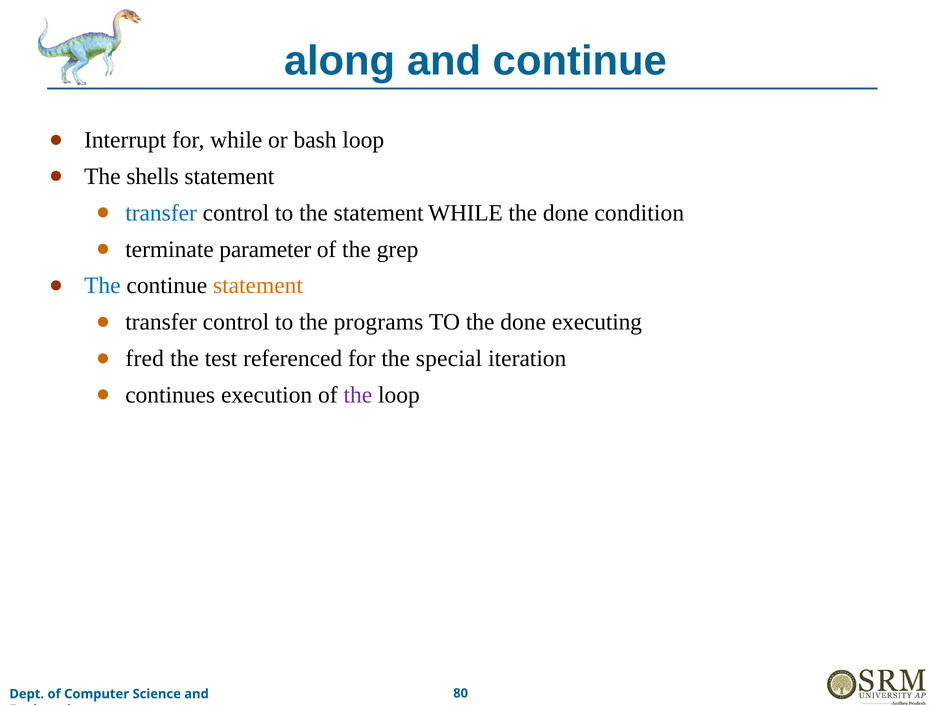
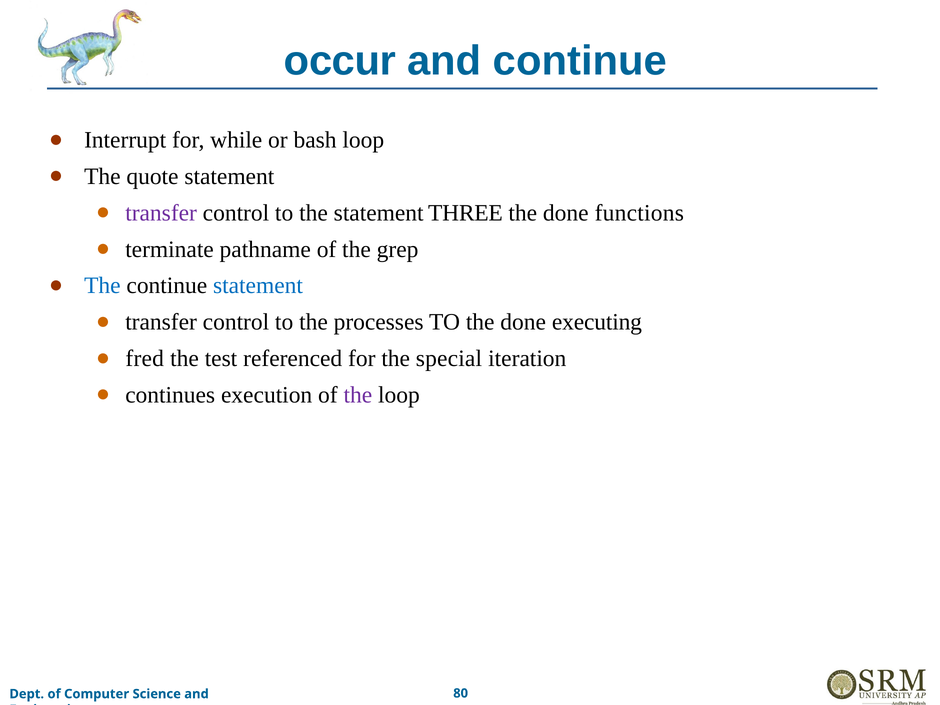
along: along -> occur (340, 61)
shells: shells -> quote (152, 176)
transfer colour: blue -> purple (161, 213)
statement WHILE: WHILE -> THREE (465, 213)
condition: condition -> functions (639, 213)
parameter: parameter -> pathname (265, 249)
statement colour: orange -> blue (258, 286)
programs: programs -> processes (379, 322)
